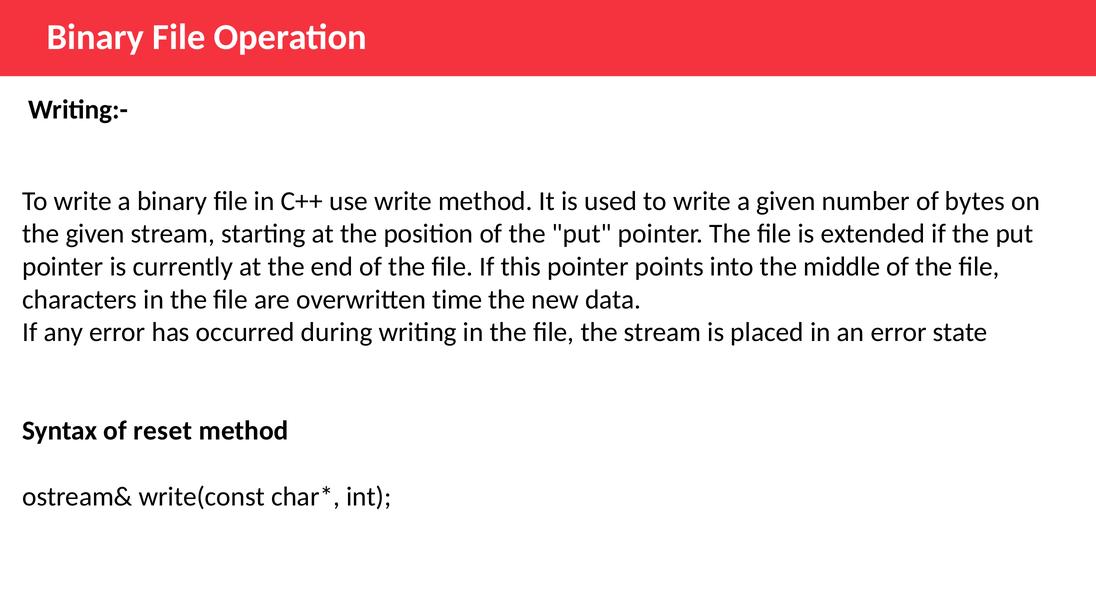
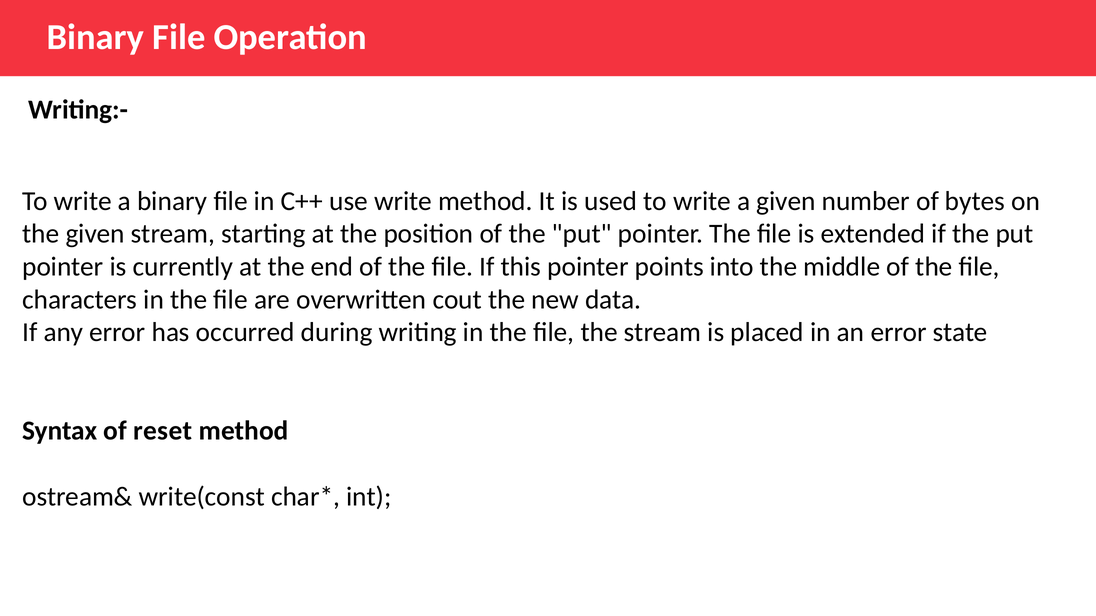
time: time -> cout (457, 300)
